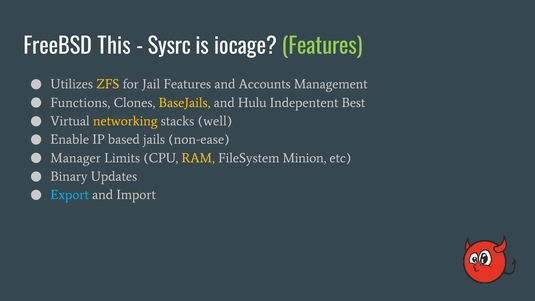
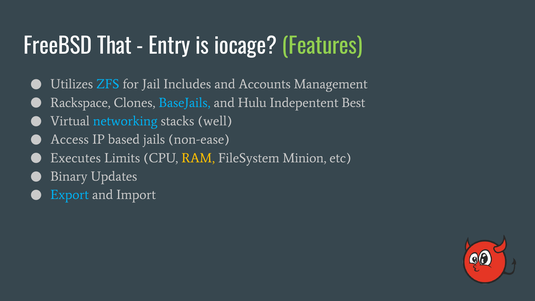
This: This -> That (114, 46)
Sysrc: Sysrc -> Entry (169, 46)
ZFS colour: yellow -> light blue (108, 84)
Jail Features: Features -> Includes (187, 84)
Functions: Functions -> Rackspace (80, 103)
BaseJails colour: yellow -> light blue (185, 103)
networking colour: yellow -> light blue (125, 121)
Enable: Enable -> Access (70, 139)
Manager: Manager -> Executes (76, 158)
